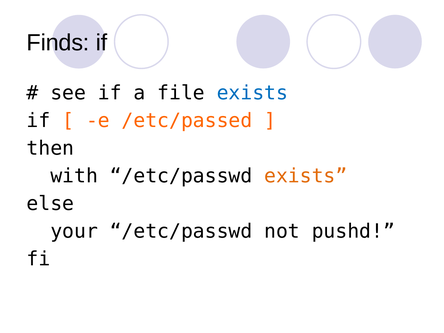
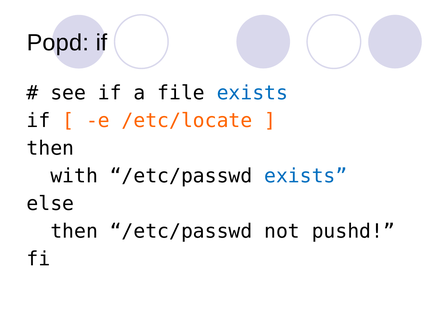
Finds: Finds -> Popd (58, 43)
/etc/passed: /etc/passed -> /etc/locate (187, 121)
exists colour: orange -> blue (306, 176)
your: your -> then (74, 231)
